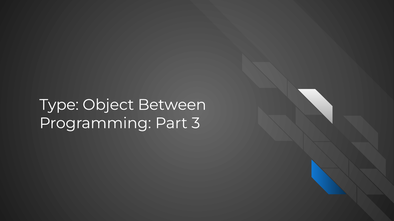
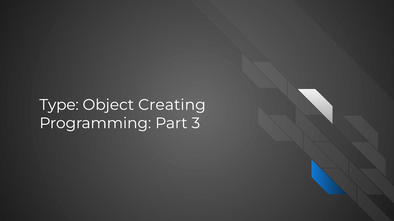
Between: Between -> Creating (172, 105)
